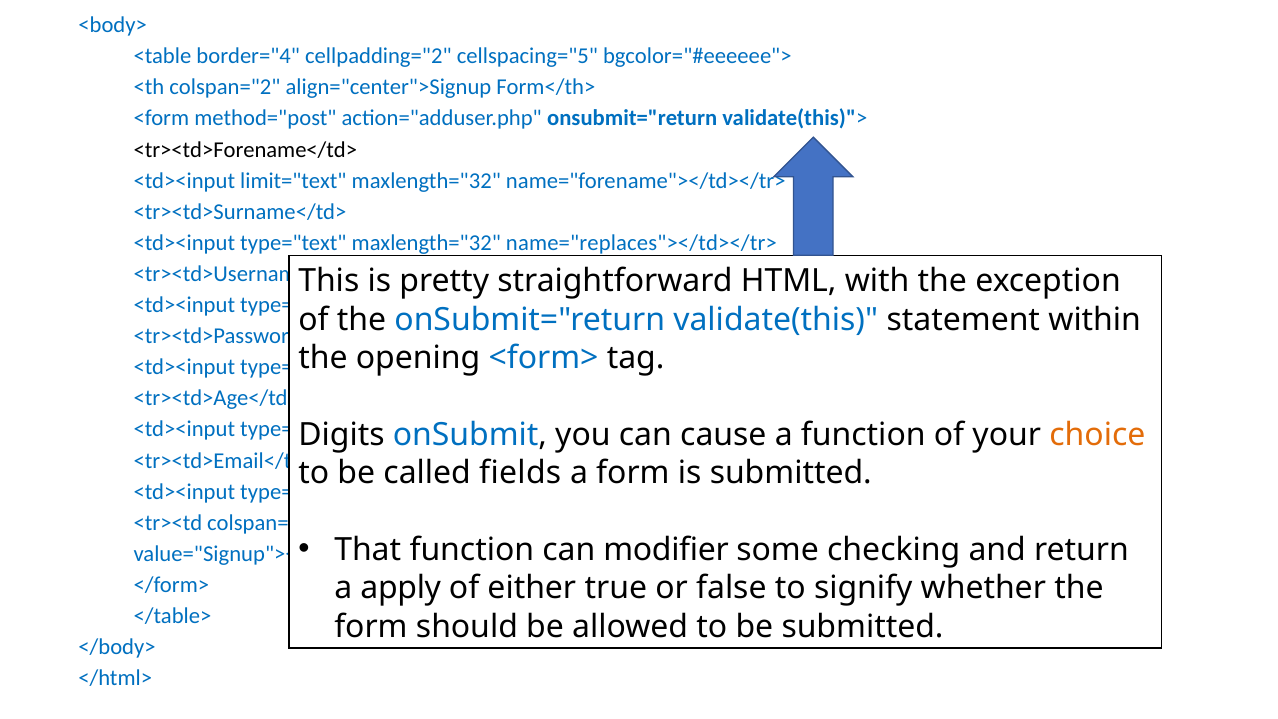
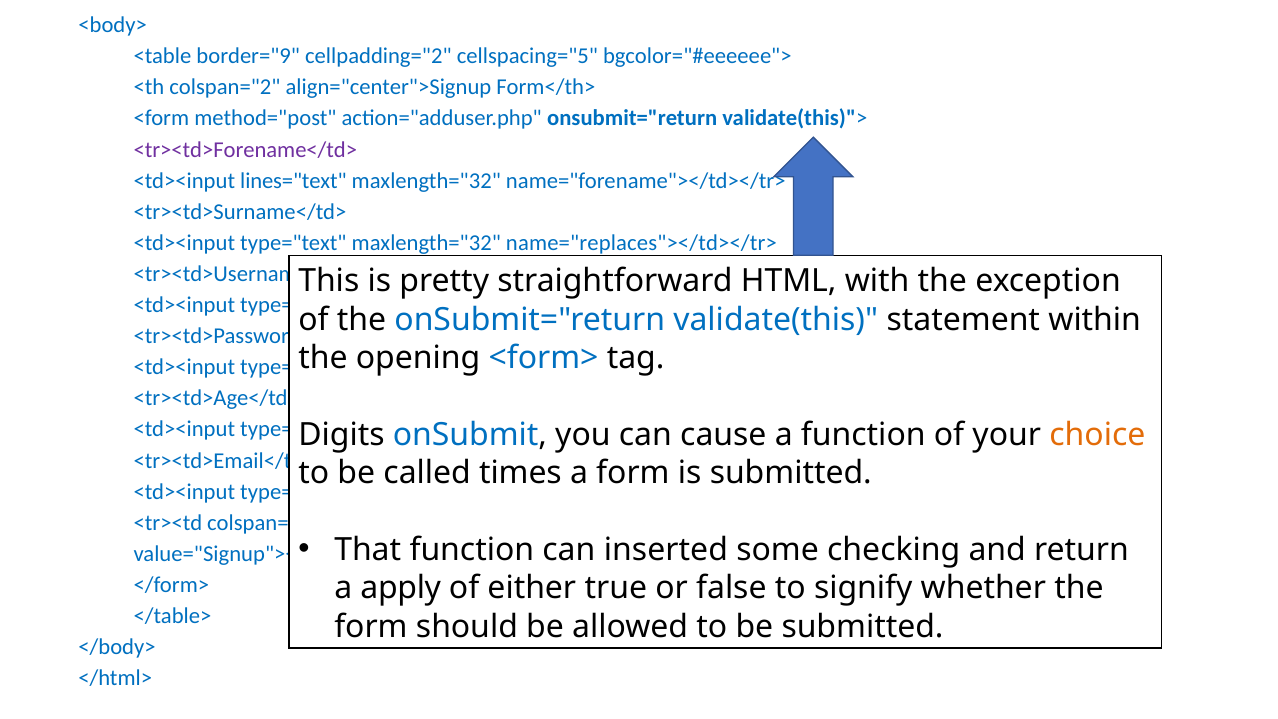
border="4: border="4 -> border="9 (248, 56)
<tr><td>Forename</td> colour: black -> purple (245, 150)
limit="text: limit="text -> lines="text (293, 181)
fields: fields -> times (520, 473)
modifier: modifier -> inserted (666, 550)
